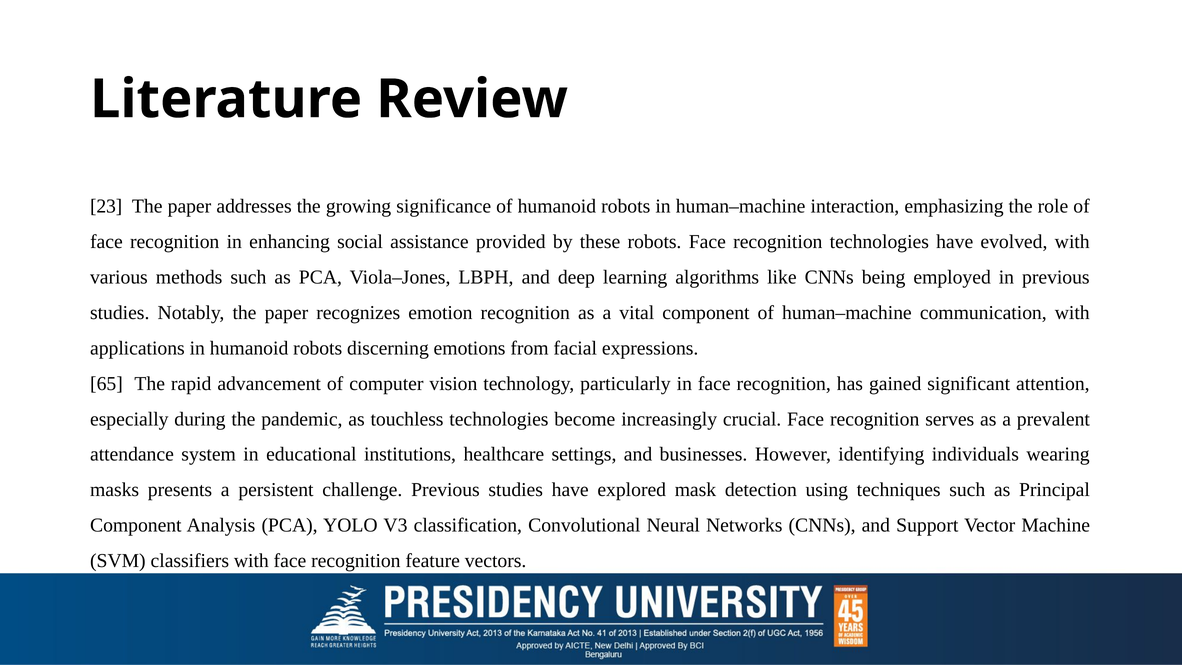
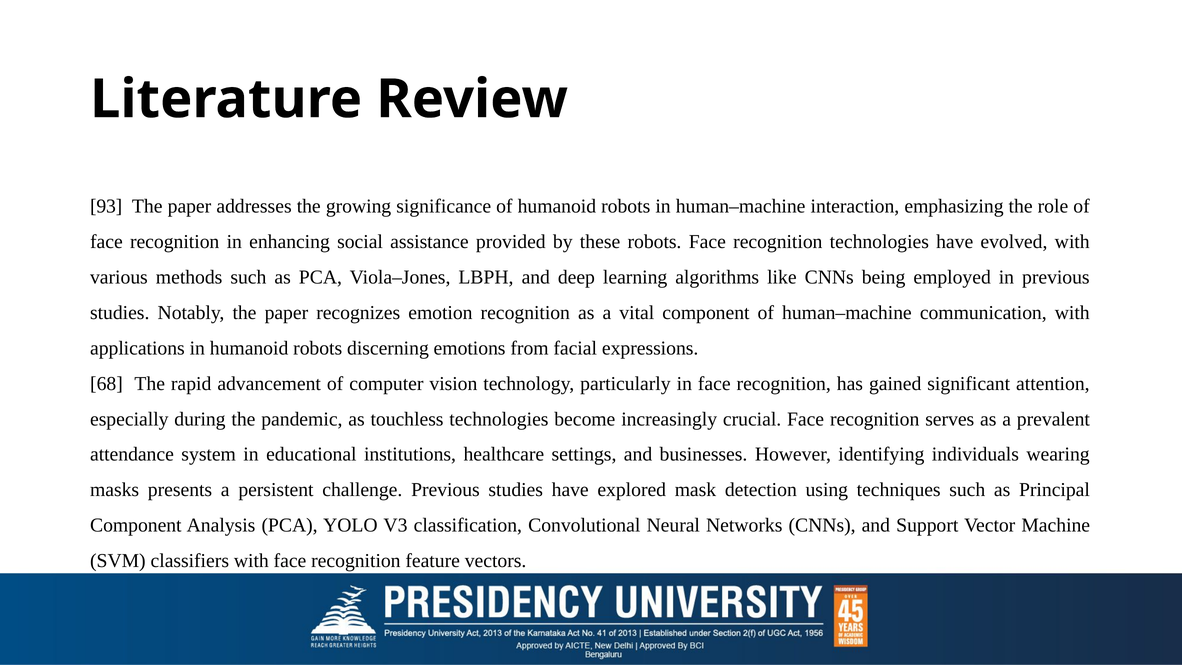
23: 23 -> 93 (106, 206)
65: 65 -> 68 (106, 384)
